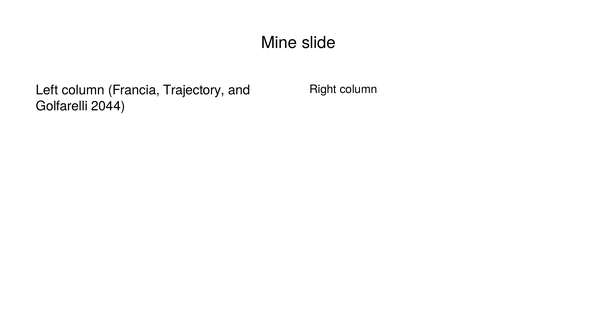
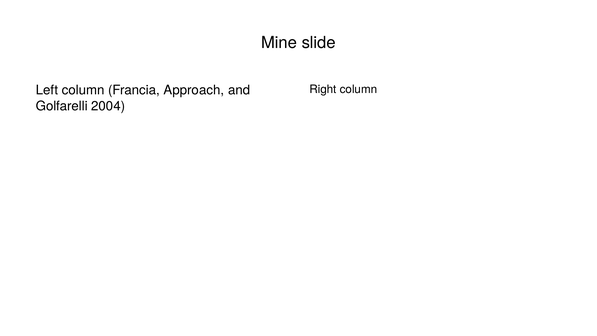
Trajectory: Trajectory -> Approach (194, 90)
2044: 2044 -> 2004 (108, 106)
